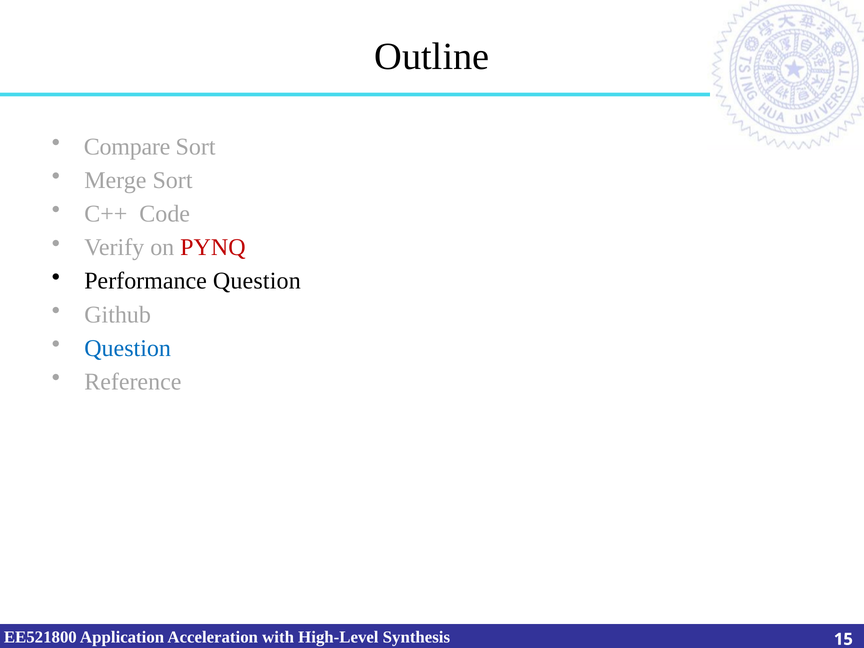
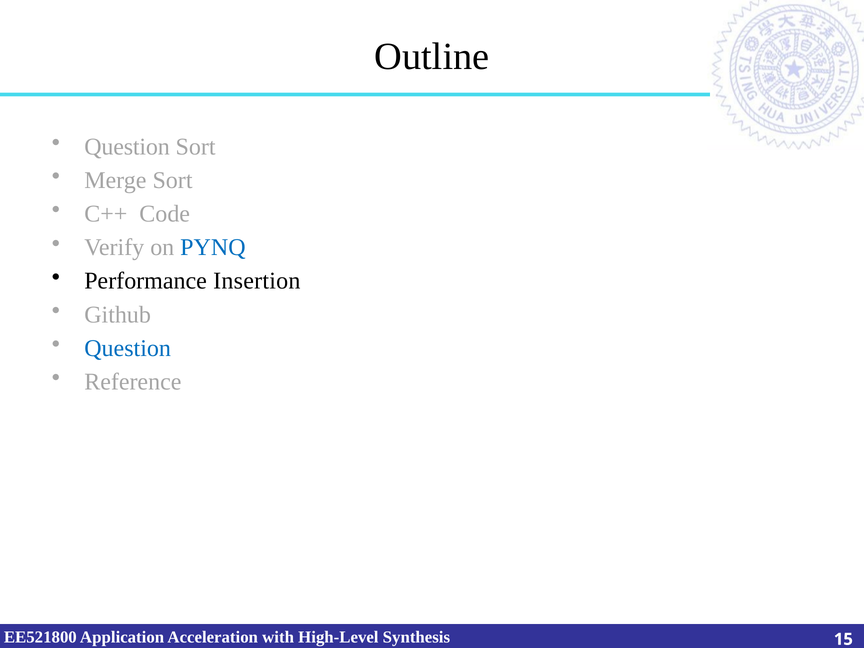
Compare: Compare -> Question (127, 147)
PYNQ colour: red -> blue (213, 247)
Performance Question: Question -> Insertion (257, 281)
